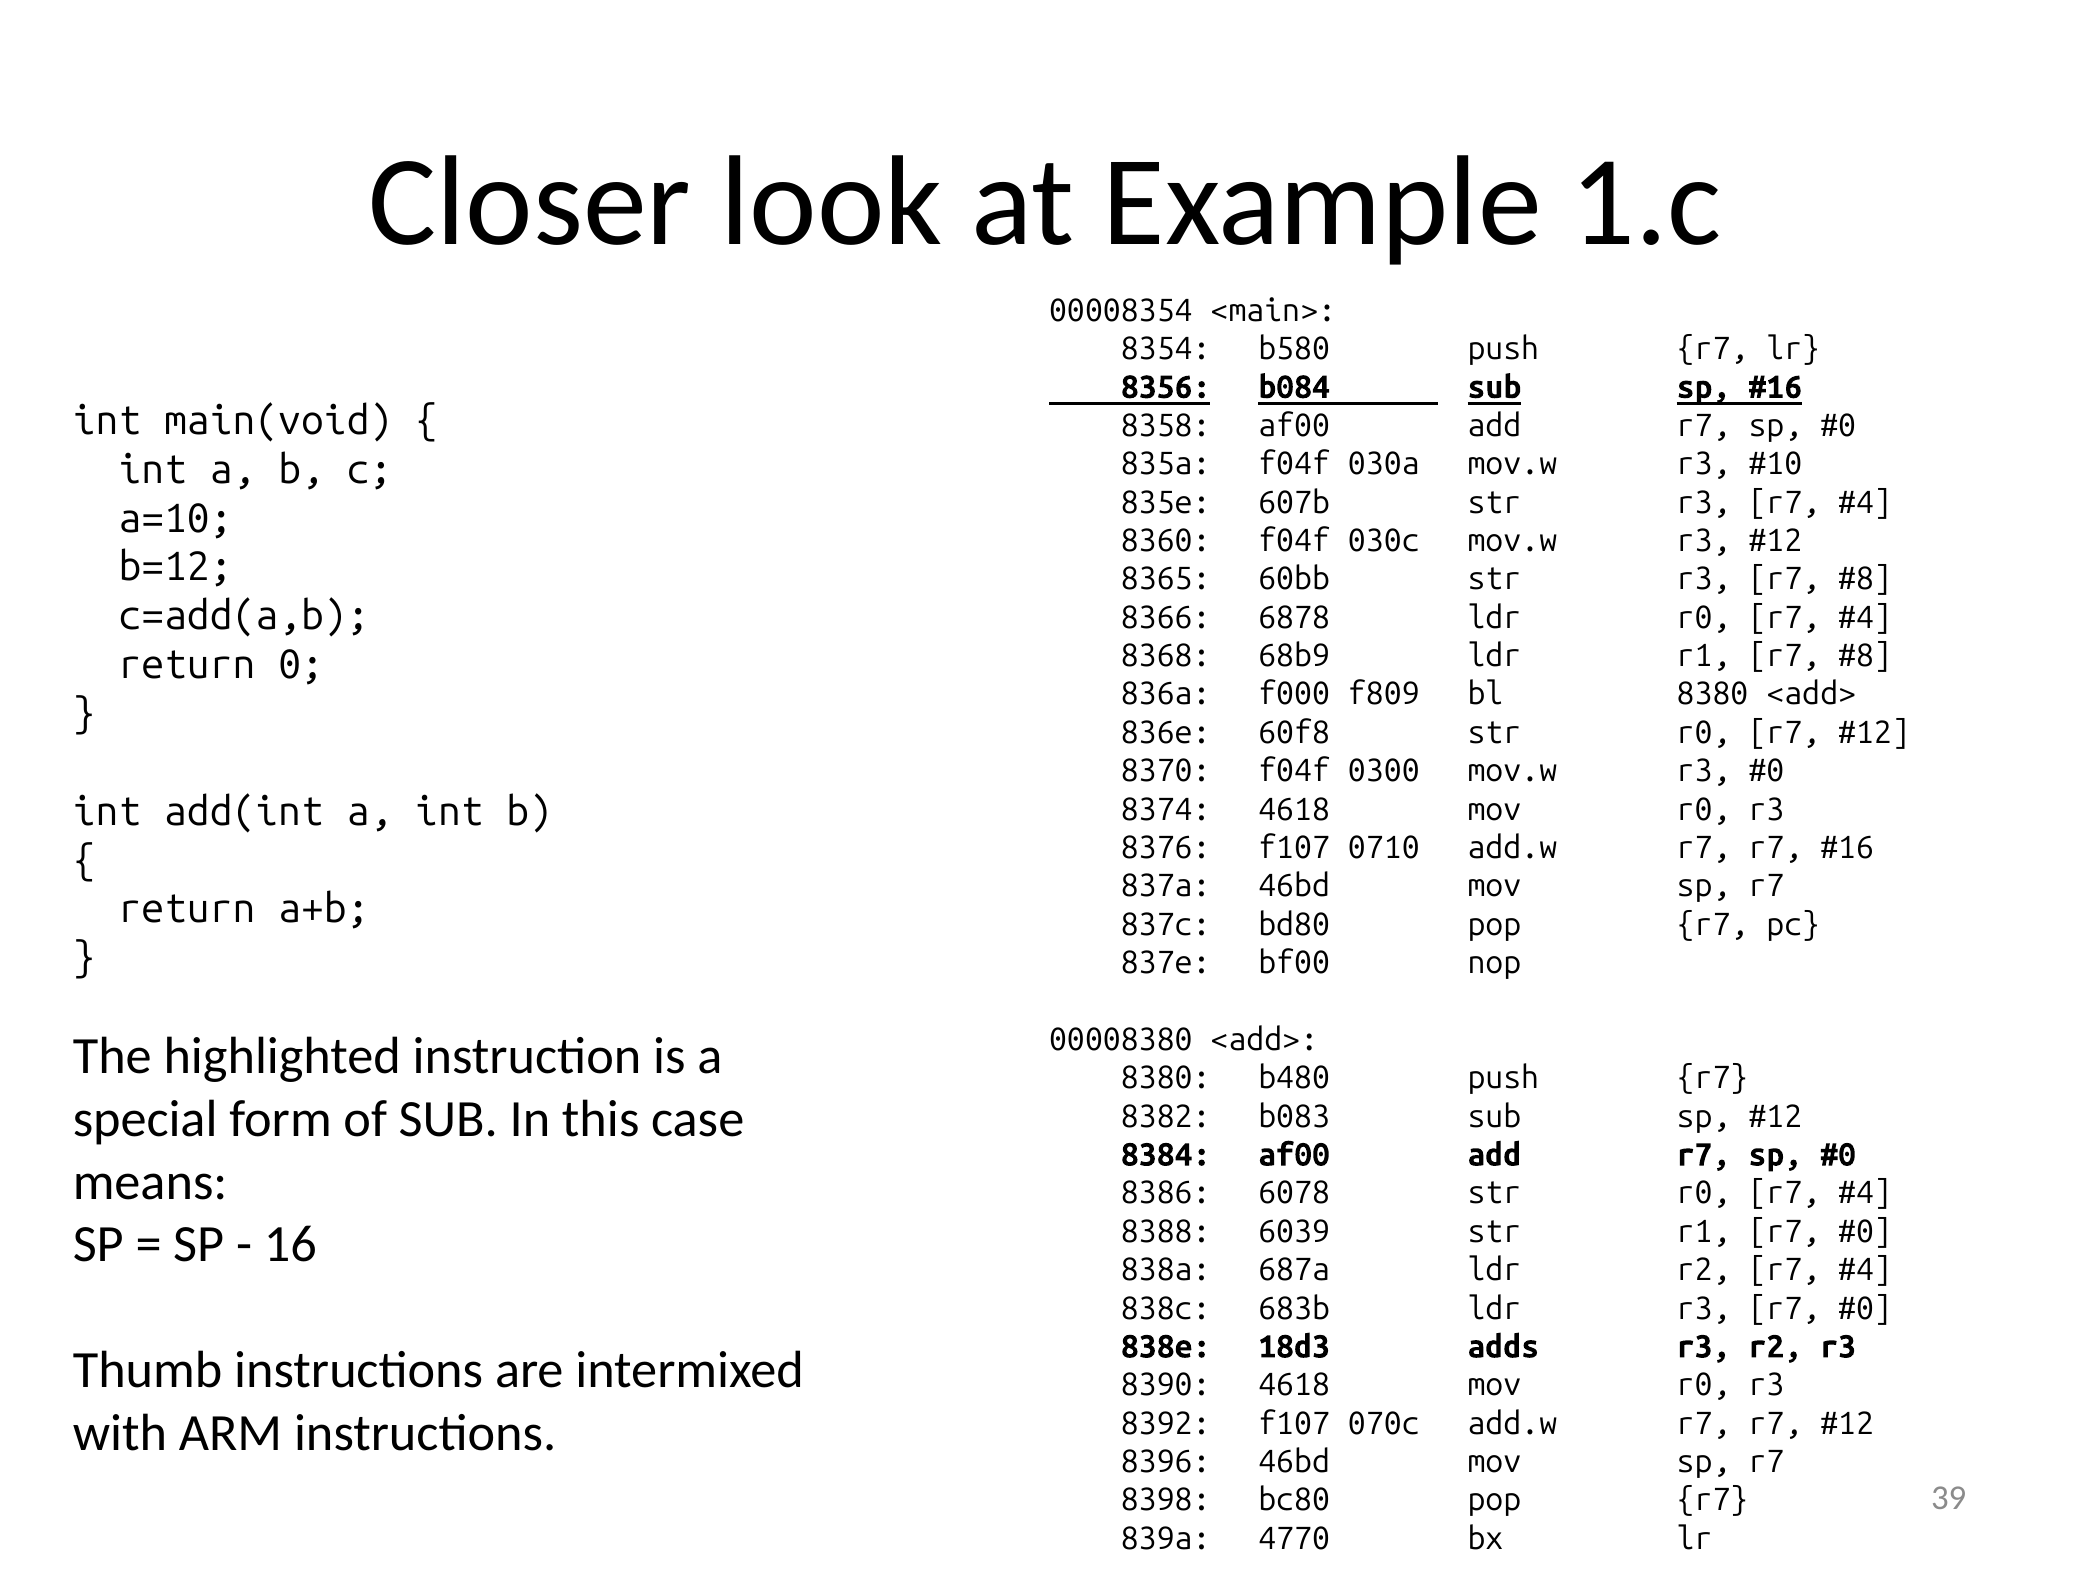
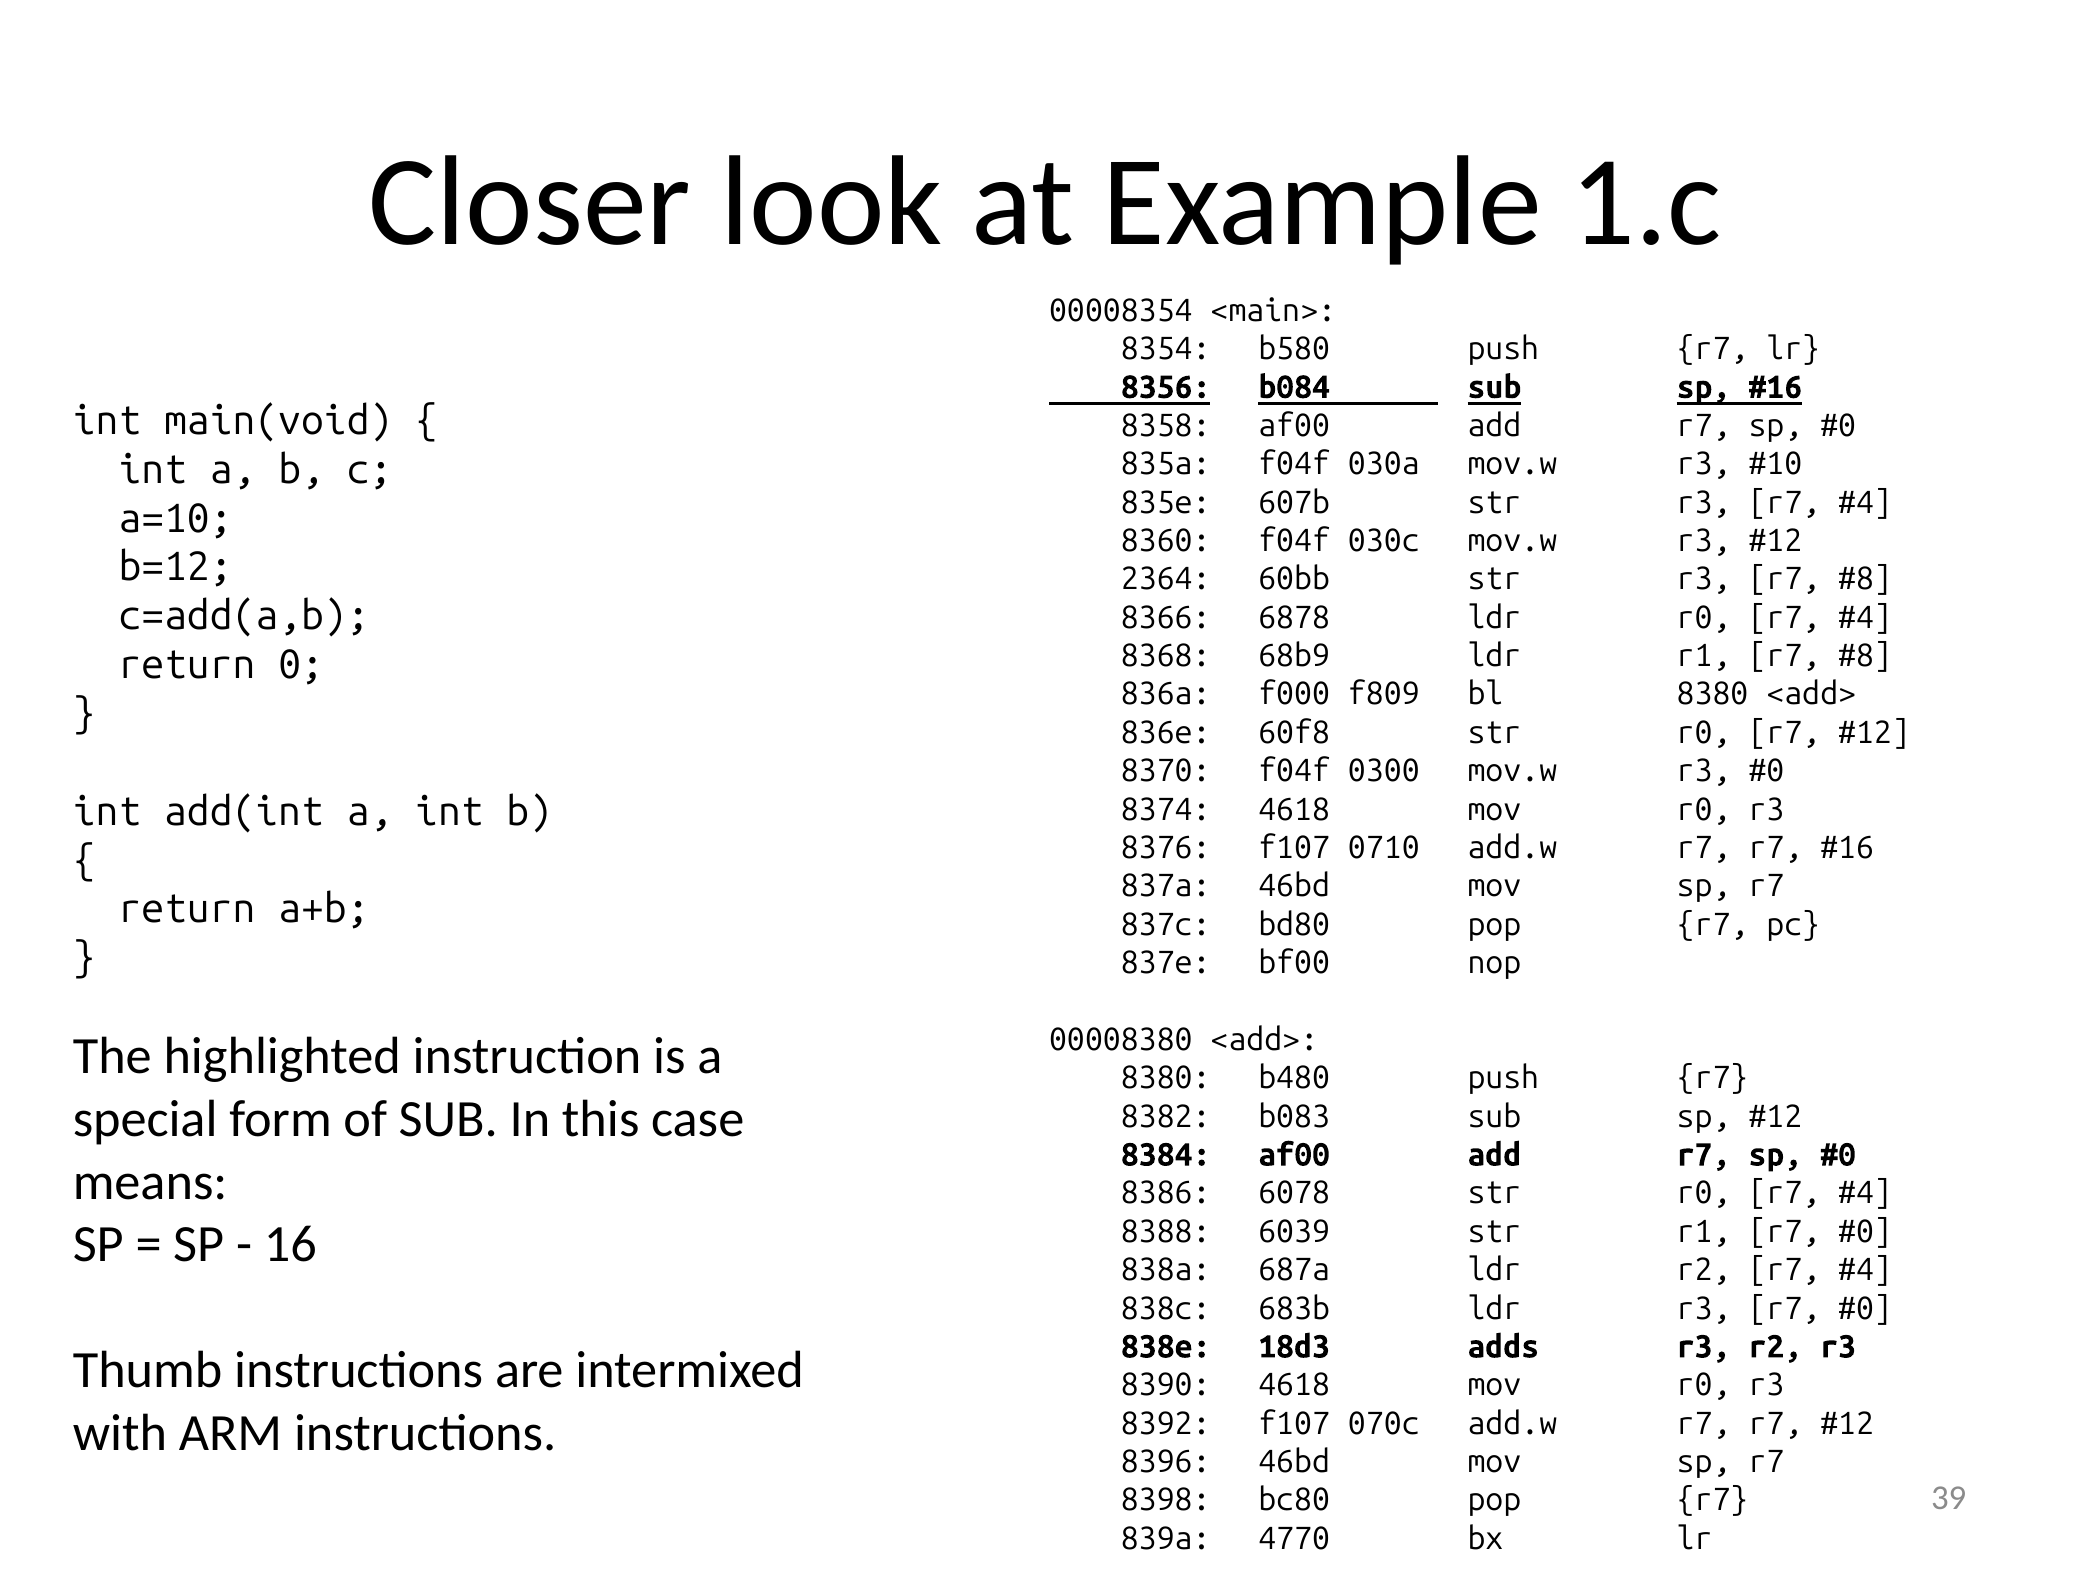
8365: 8365 -> 2364 (1166, 579)
